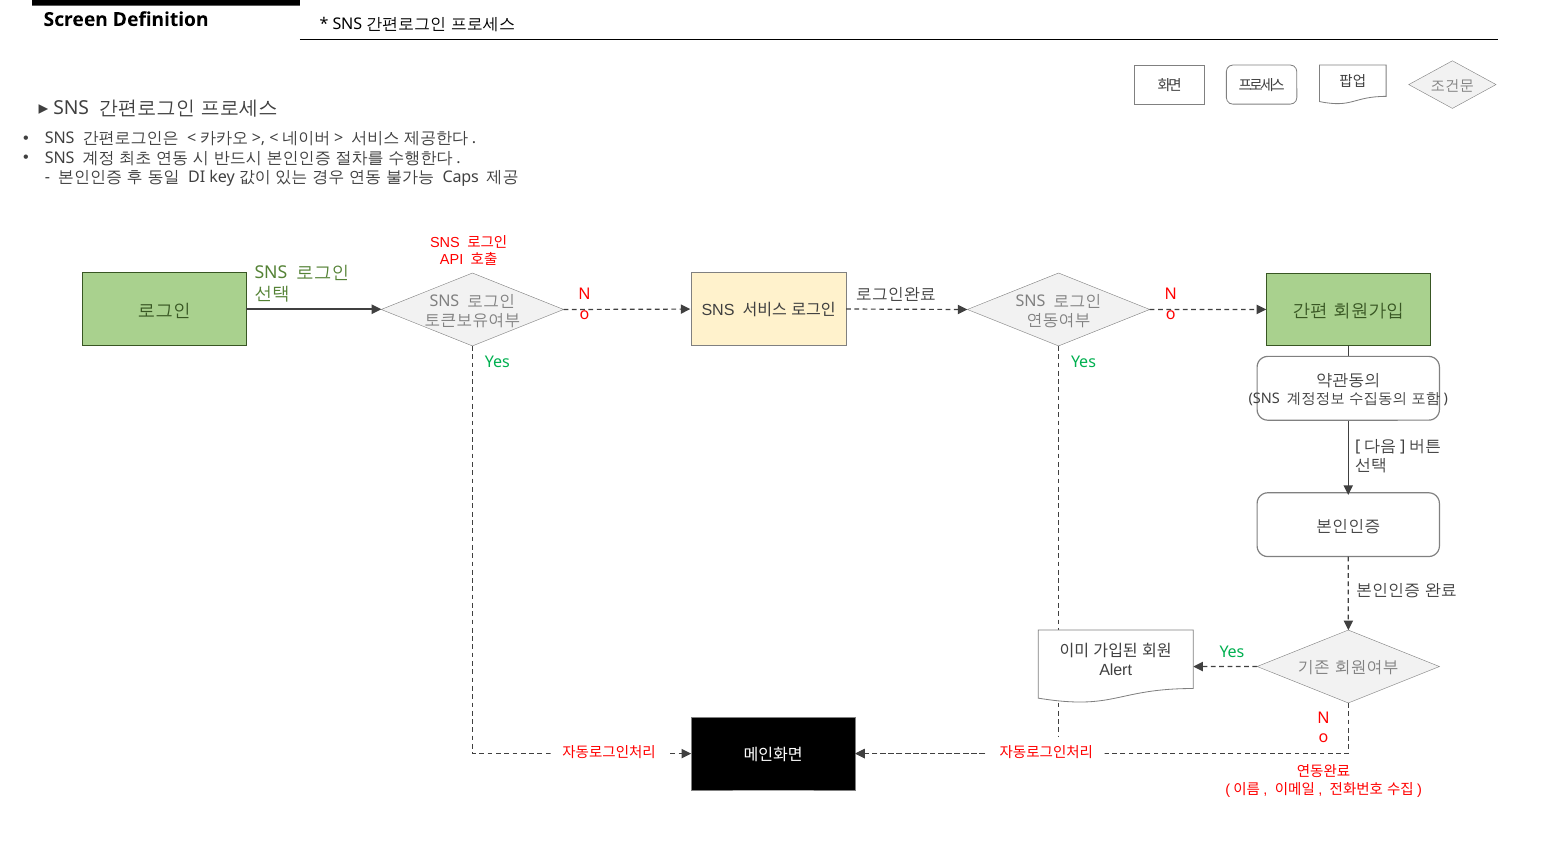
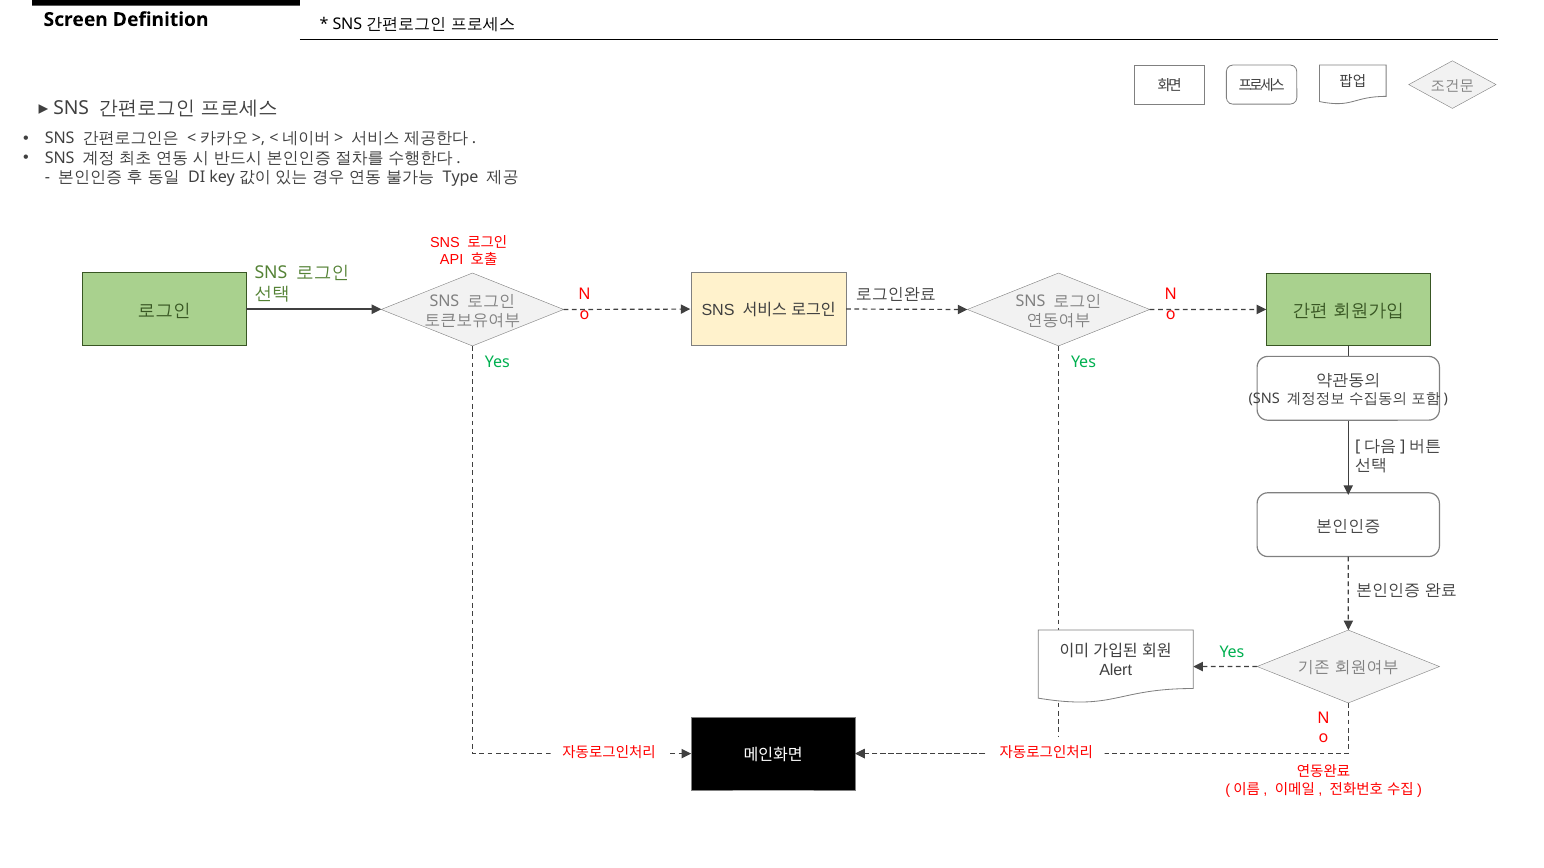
Caps: Caps -> Type (461, 177)
